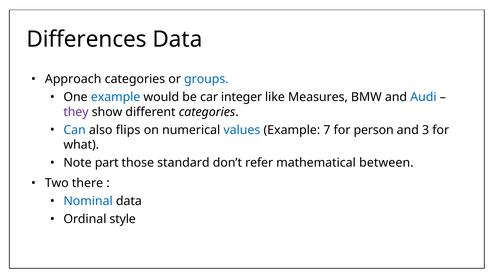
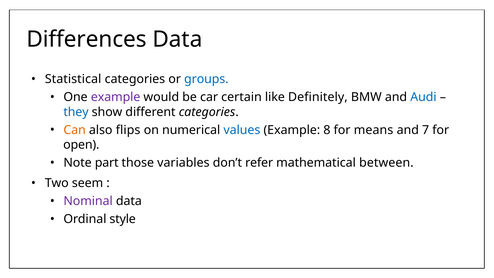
Approach: Approach -> Statistical (73, 79)
example colour: blue -> purple (116, 97)
integer: integer -> certain (241, 97)
Measures: Measures -> Definitely (318, 97)
they colour: purple -> blue (76, 112)
Can colour: blue -> orange (75, 130)
7: 7 -> 8 (327, 130)
person: person -> means (374, 130)
3: 3 -> 7 (426, 130)
what: what -> open (81, 145)
standard: standard -> variables (183, 163)
there: there -> seem (88, 183)
Nominal colour: blue -> purple (88, 201)
